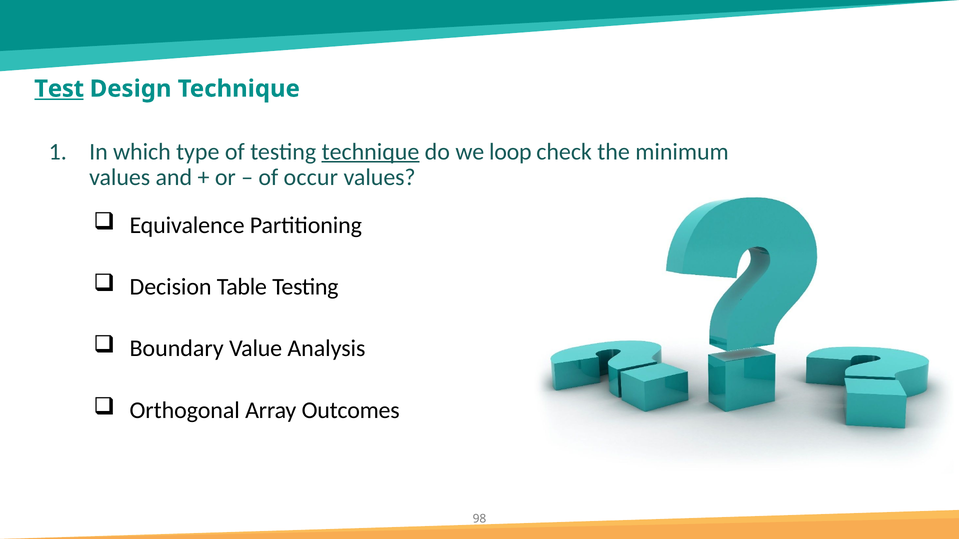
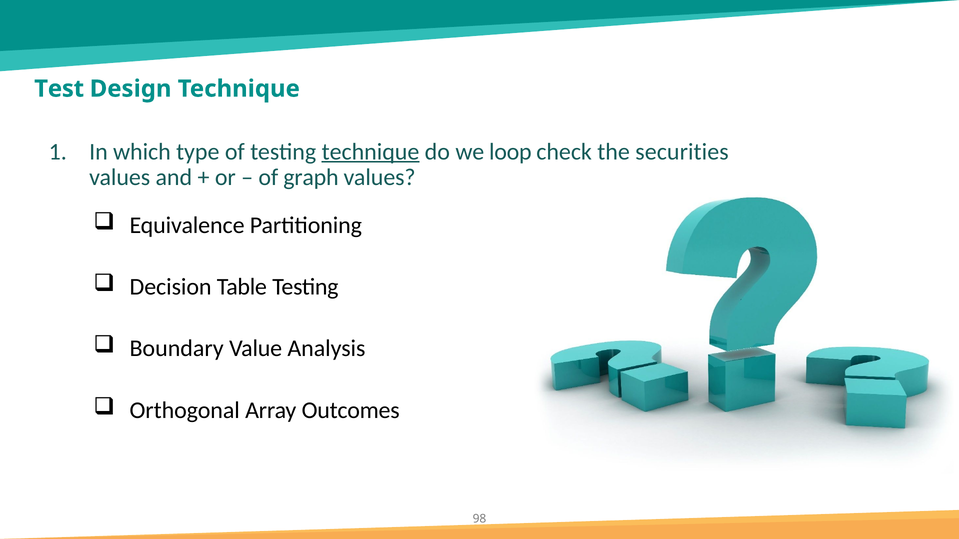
Test underline: present -> none (59, 89)
minimum: minimum -> securities (682, 152)
occur: occur -> graph (311, 178)
